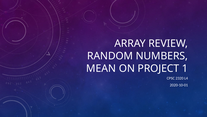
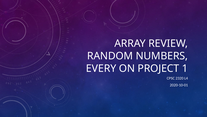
MEAN: MEAN -> EVERY (101, 68)
